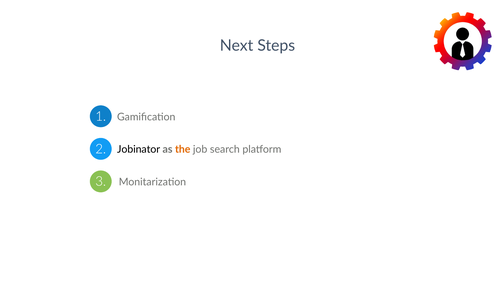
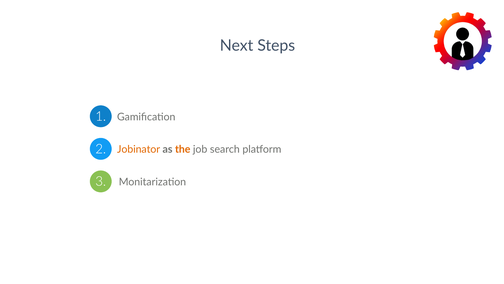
Jobinator colour: black -> orange (139, 149)
